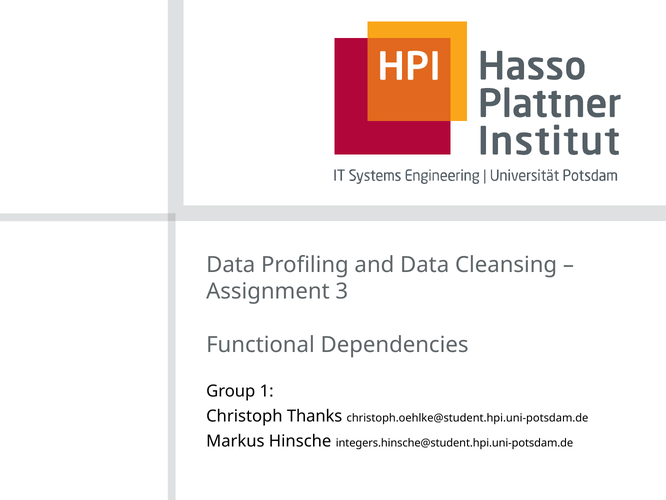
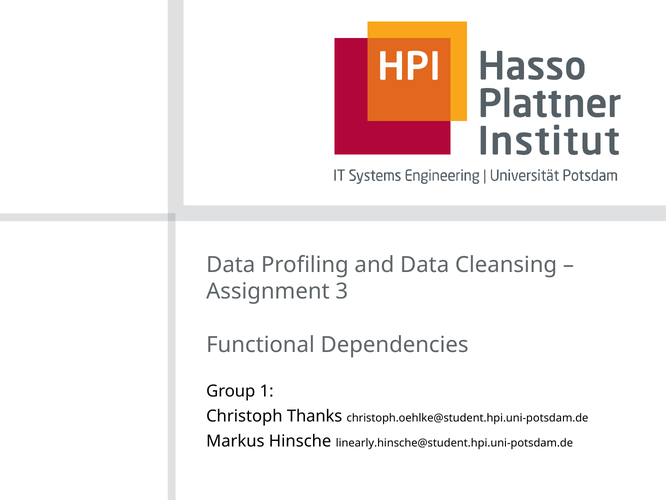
integers.hinsche@student.hpi.uni-potsdam.de: integers.hinsche@student.hpi.uni-potsdam.de -> linearly.hinsche@student.hpi.uni-potsdam.de (454, 443)
